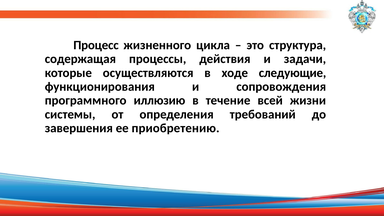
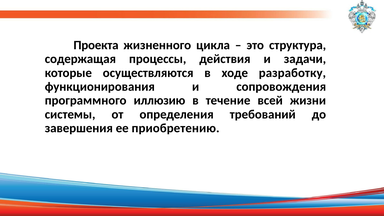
Процесс: Процесс -> Проекта (96, 45)
следующие: следующие -> разработку (292, 73)
